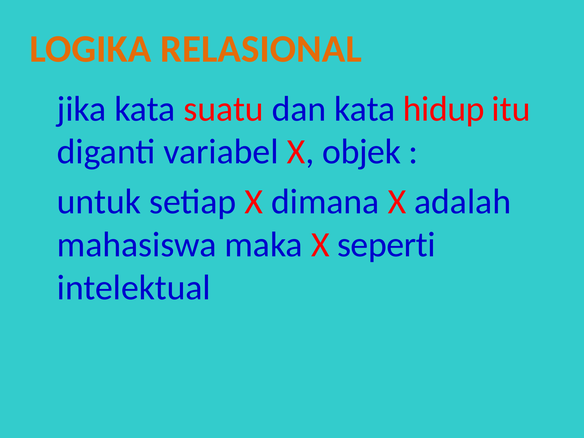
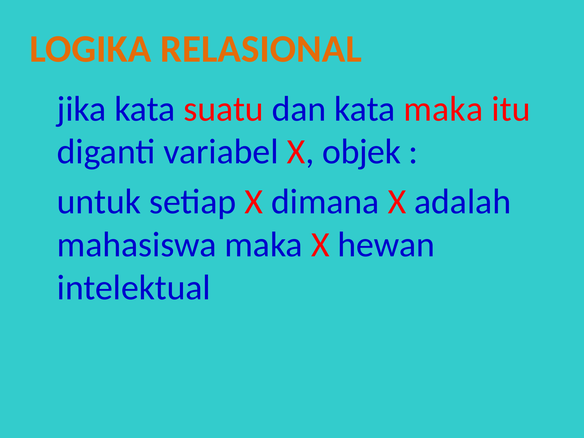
kata hidup: hidup -> maka (443, 109)
seperti: seperti -> hewan (386, 245)
